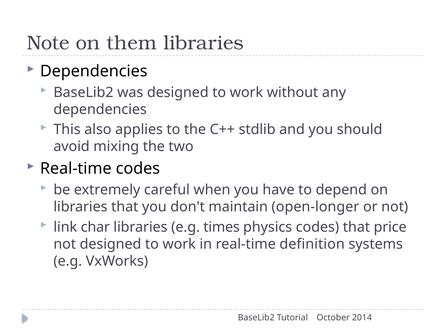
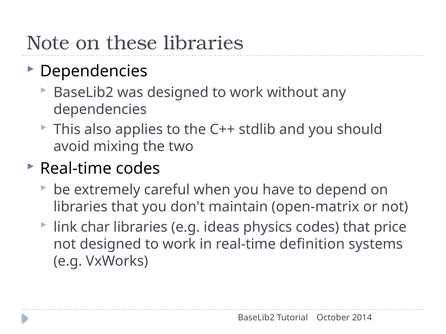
them: them -> these (132, 43)
open-longer: open-longer -> open-matrix (315, 207)
times: times -> ideas (221, 227)
